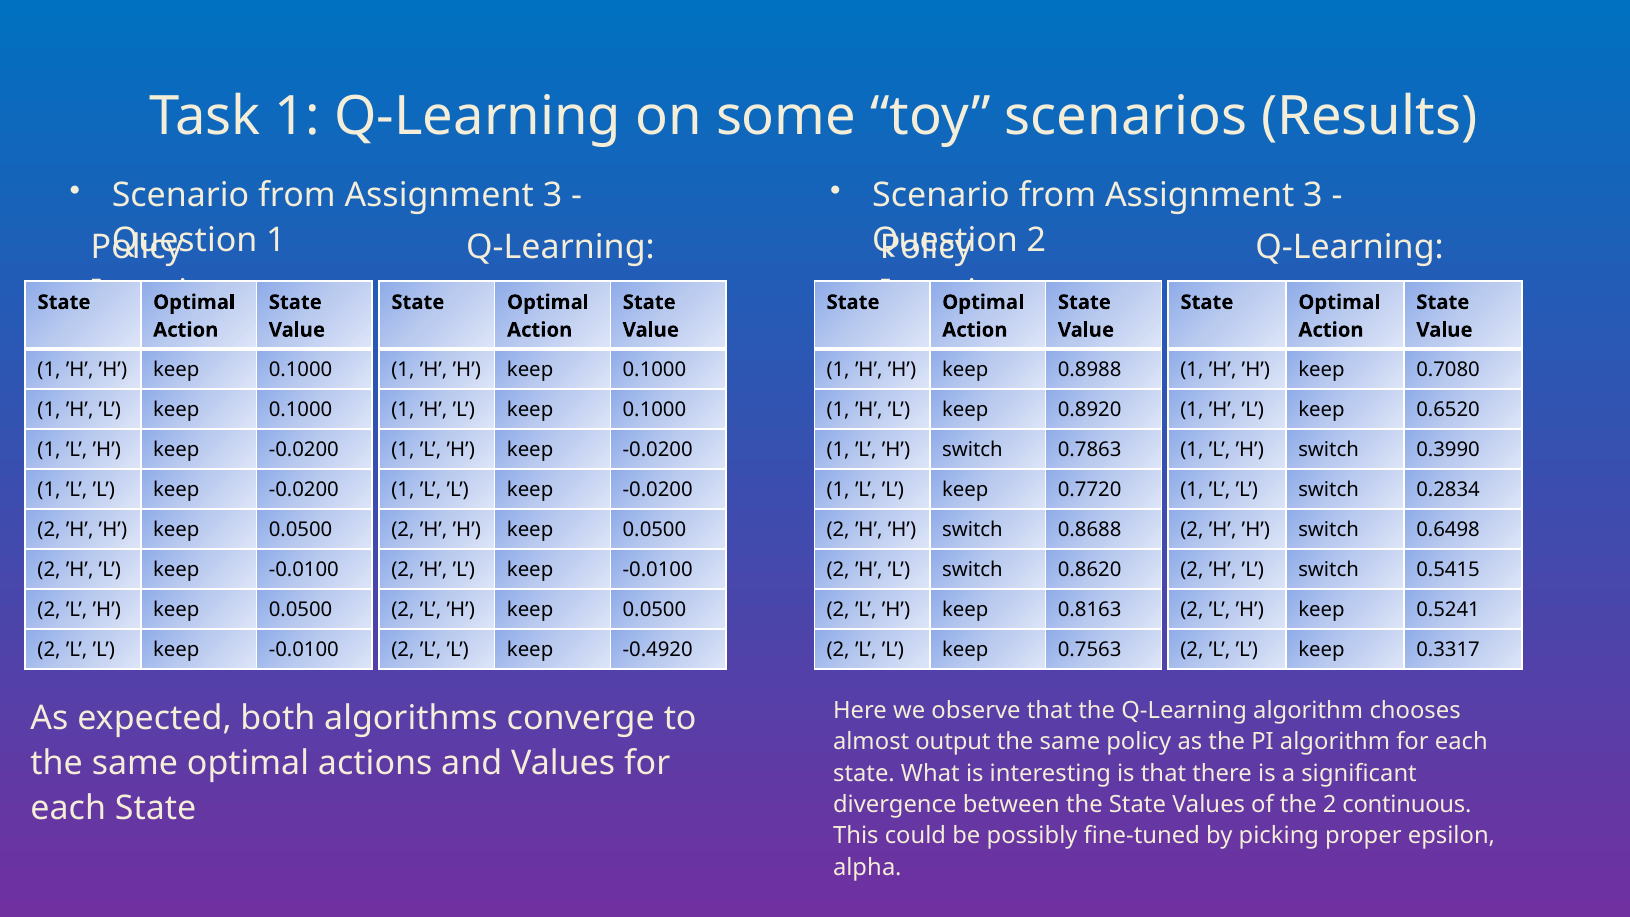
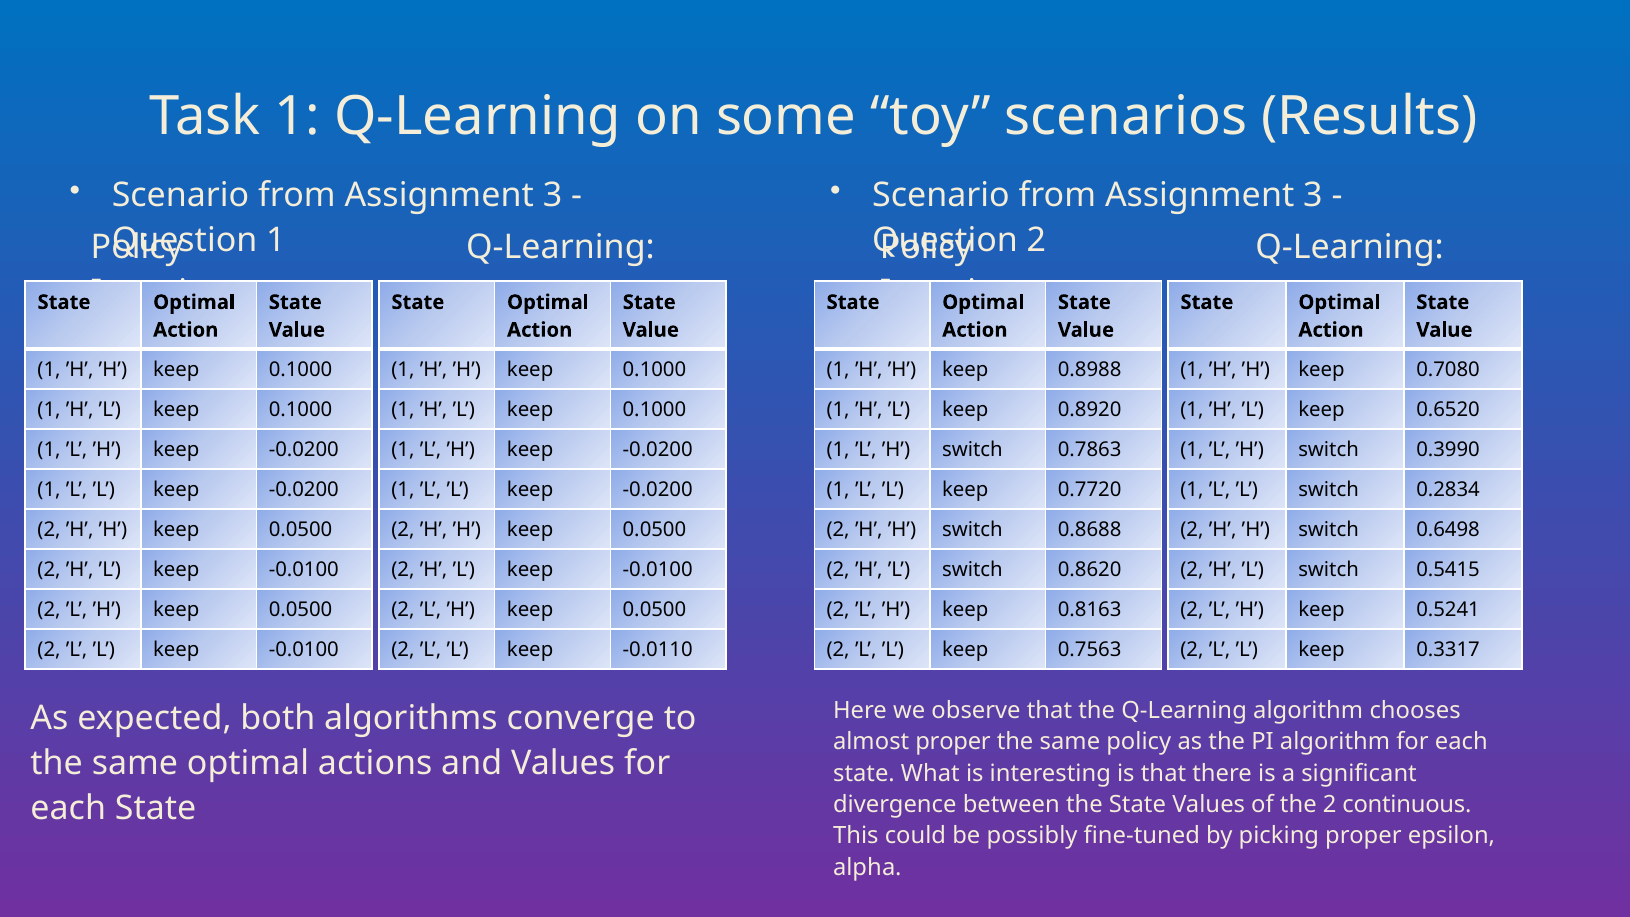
-0.4920: -0.4920 -> -0.0110 (658, 650)
almost output: output -> proper (953, 742)
